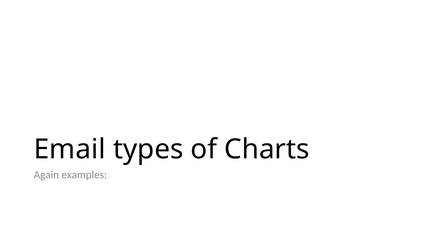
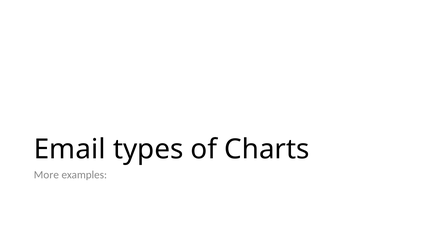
Again: Again -> More (46, 175)
